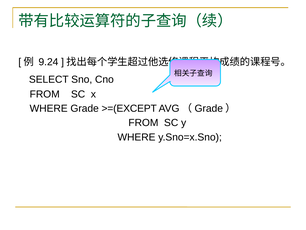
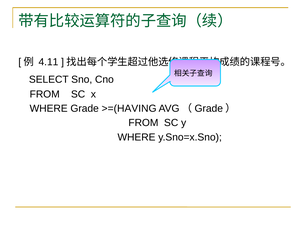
9.24: 9.24 -> 4.11 (48, 62)
>=(EXCEPT: >=(EXCEPT -> >=(HAVING (129, 108)
